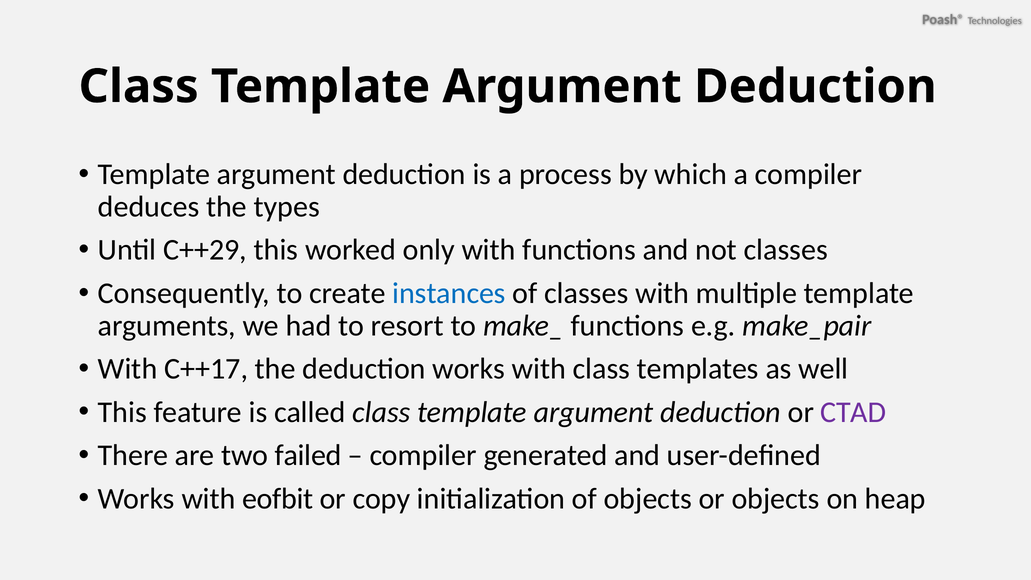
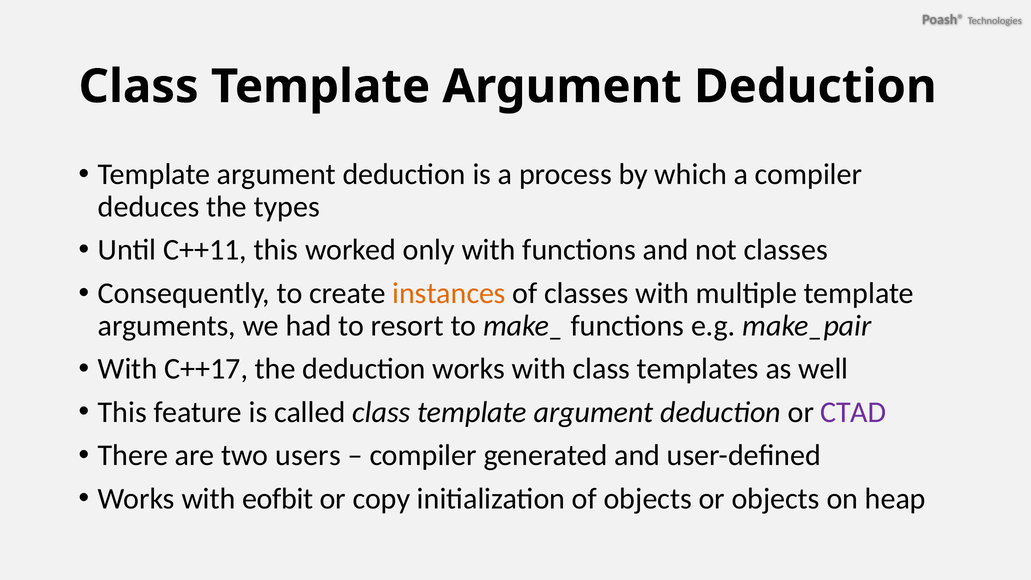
C++29: C++29 -> C++11 (205, 250)
instances colour: blue -> orange (449, 293)
failed: failed -> users (308, 455)
